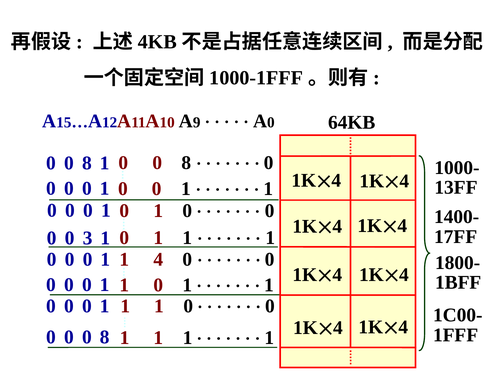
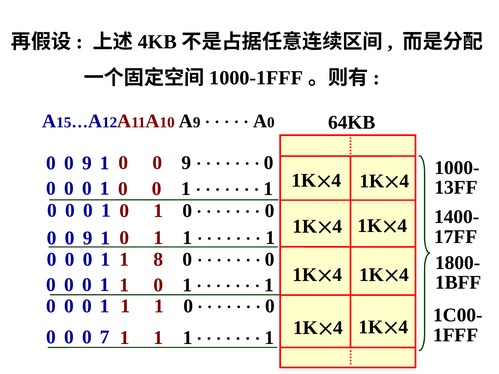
8: 8 -> 9 (186, 163)
8: 8 -> 9 (87, 163)
3: 3 -> 9 (88, 238)
1 4: 4 -> 8 (158, 260)
8: 8 -> 7 (105, 337)
